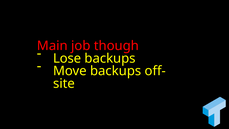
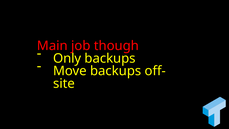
Lose: Lose -> Only (67, 58)
